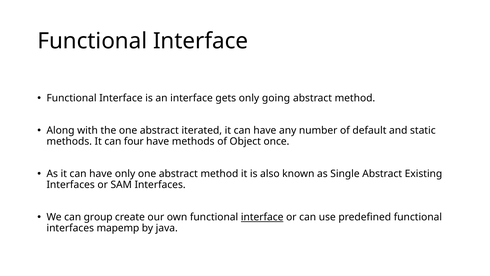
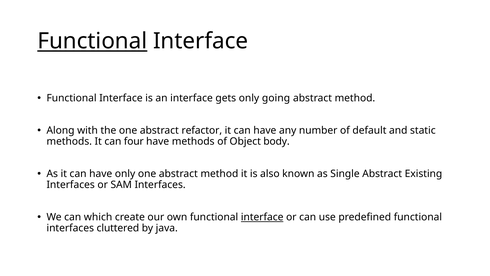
Functional underline: none -> present (92, 41)
iterated: iterated -> refactor (202, 130)
once: once -> body (277, 141)
group: group -> which (98, 217)
mapemp: mapemp -> cluttered (118, 228)
